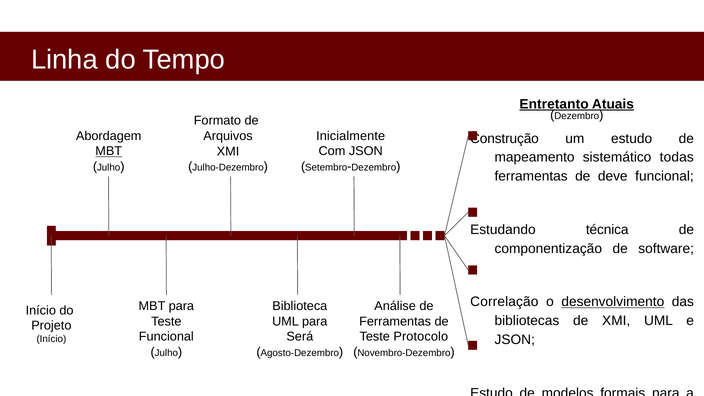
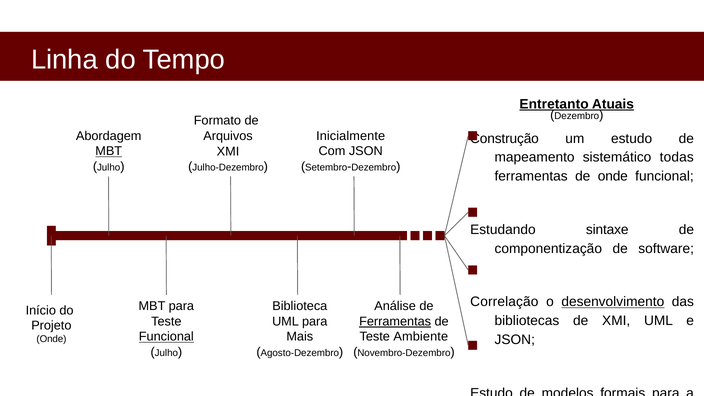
de deve: deve -> onde (613, 176)
técnica: técnica -> sintaxe (607, 230)
Ferramentas underline: none -> present (395, 321)
Funcional underline: none -> present (166, 337)
Será: Será -> Mais (300, 337)
Protocolo: Protocolo -> Ambiente (421, 337)
Início: Início -> Onde (51, 339)
